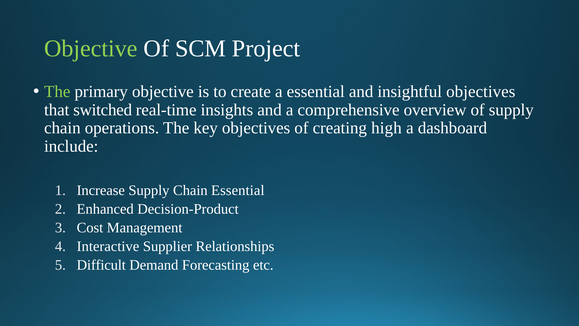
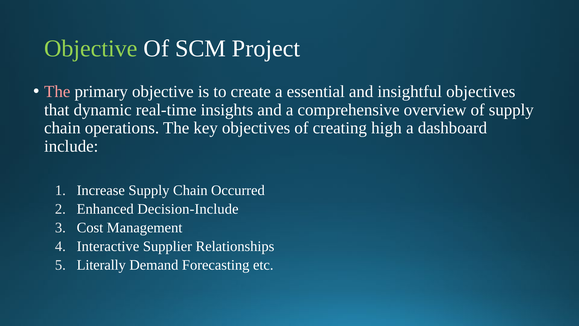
The colour: light green -> pink (57, 91)
switched: switched -> dynamic (103, 110)
Chain Essential: Essential -> Occurred (238, 190)
Decision-Product: Decision-Product -> Decision-Include (188, 209)
Difficult: Difficult -> Literally (101, 265)
